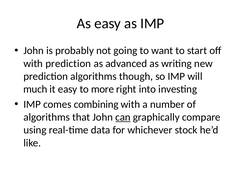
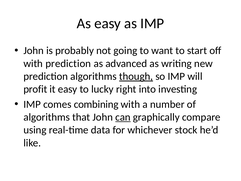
though underline: none -> present (136, 76)
much: much -> profit (35, 89)
more: more -> lucky (102, 89)
